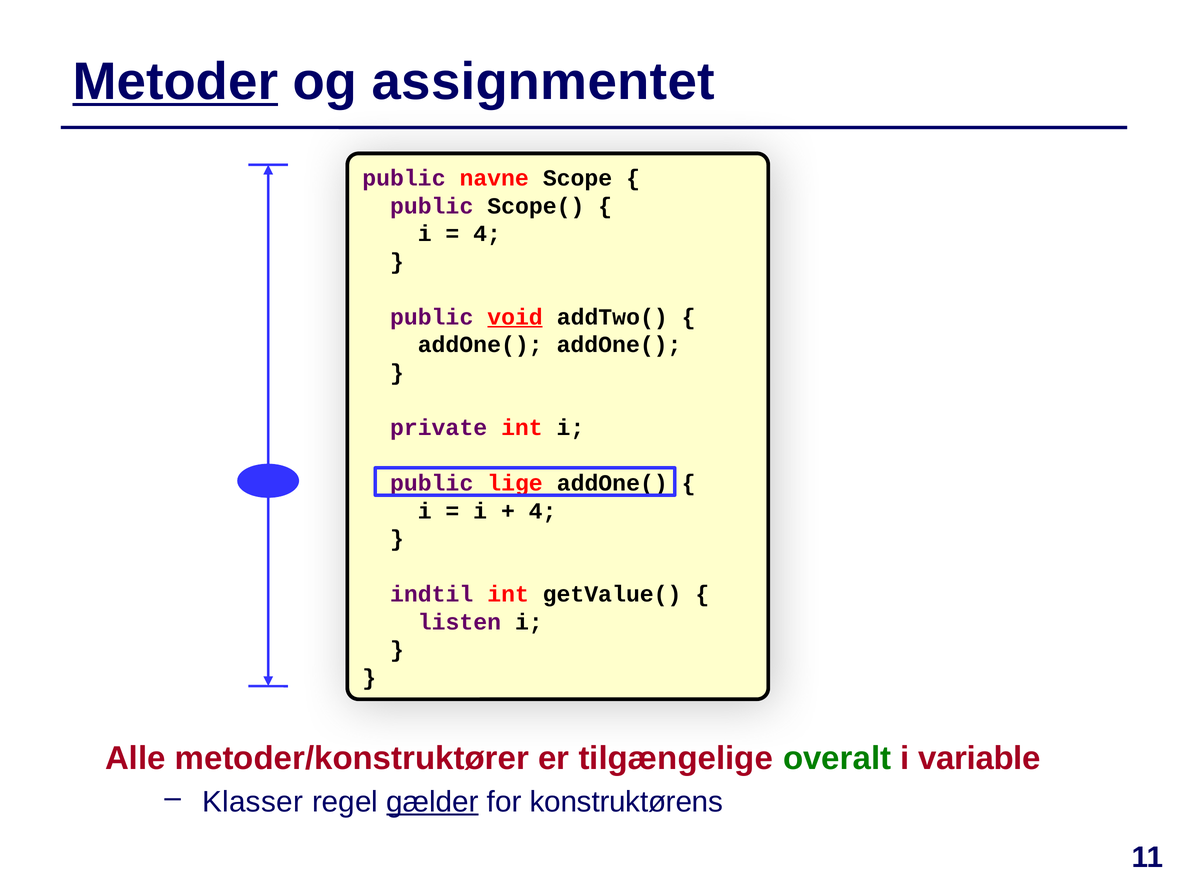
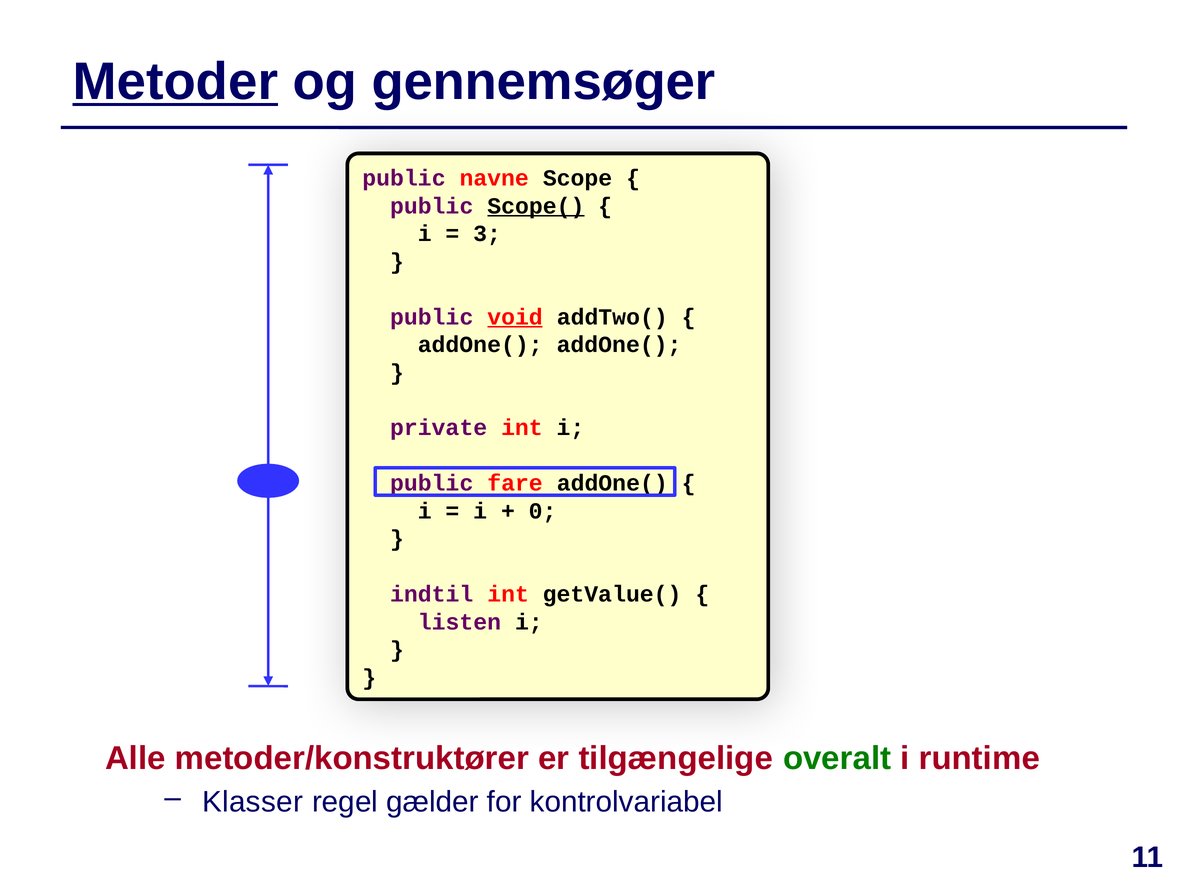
assignmentet: assignmentet -> gennemsøger (544, 82)
Scope( underline: none -> present (536, 206)
4: 4 -> 3 (487, 234)
lige: lige -> fare (515, 483)
4: 4 -> 0 (543, 511)
variable: variable -> runtime (979, 758)
gælder underline: present -> none (432, 802)
konstruktørens: konstruktørens -> kontrolvariabel (626, 802)
